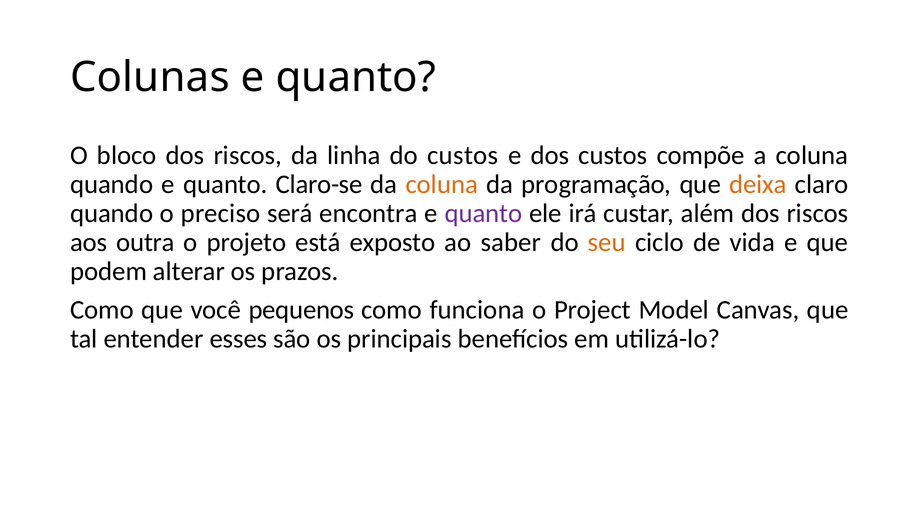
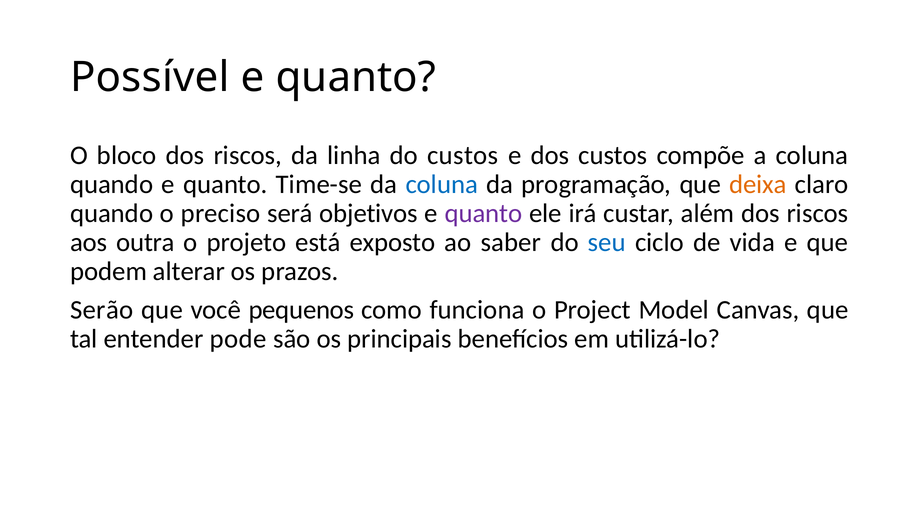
Colunas: Colunas -> Possível (150, 77)
Claro-se: Claro-se -> Time-se (319, 184)
coluna colour: orange -> blue (442, 184)
encontra: encontra -> objetivos (369, 213)
seu colour: orange -> blue (607, 242)
Como: Como -> Serão (102, 310)
esses: esses -> pode (238, 339)
